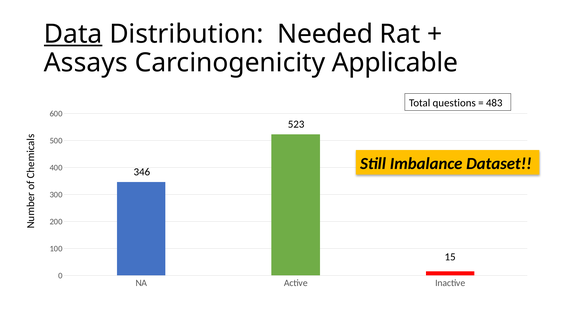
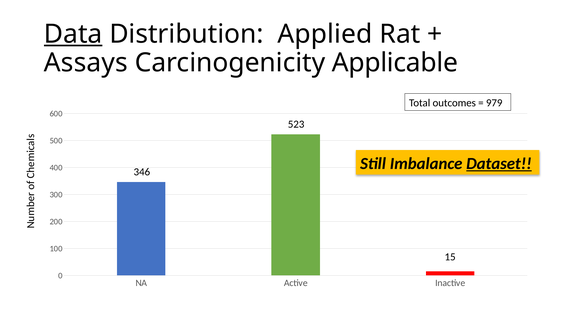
Needed: Needed -> Applied (325, 34)
questions: questions -> outcomes (454, 103)
483: 483 -> 979 (494, 103)
Dataset underline: none -> present (499, 163)
